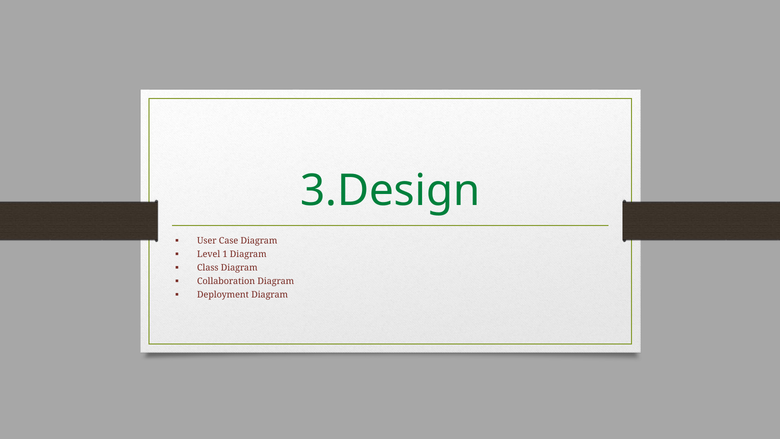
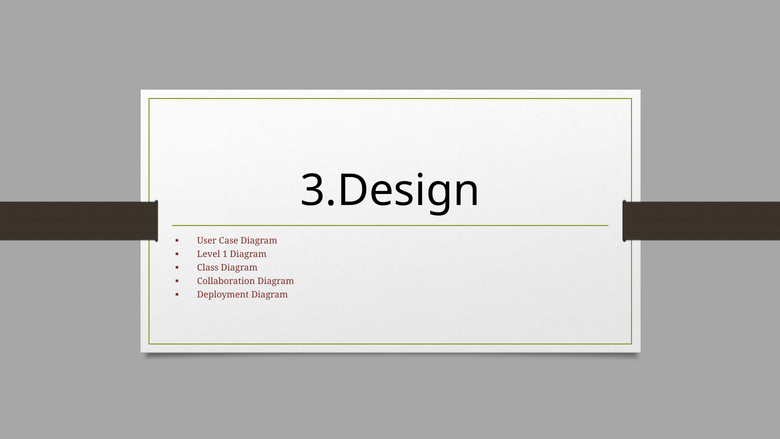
3.Design colour: green -> black (390, 191)
